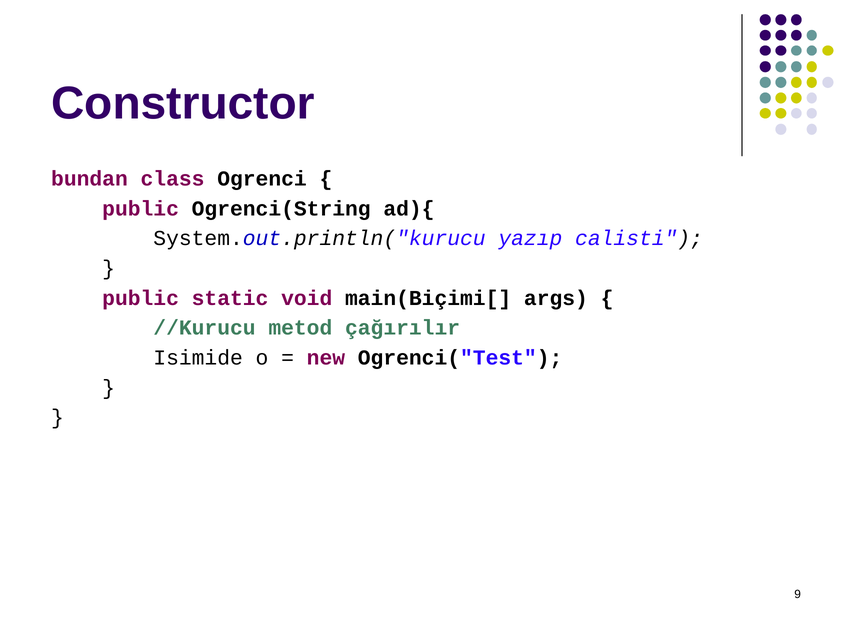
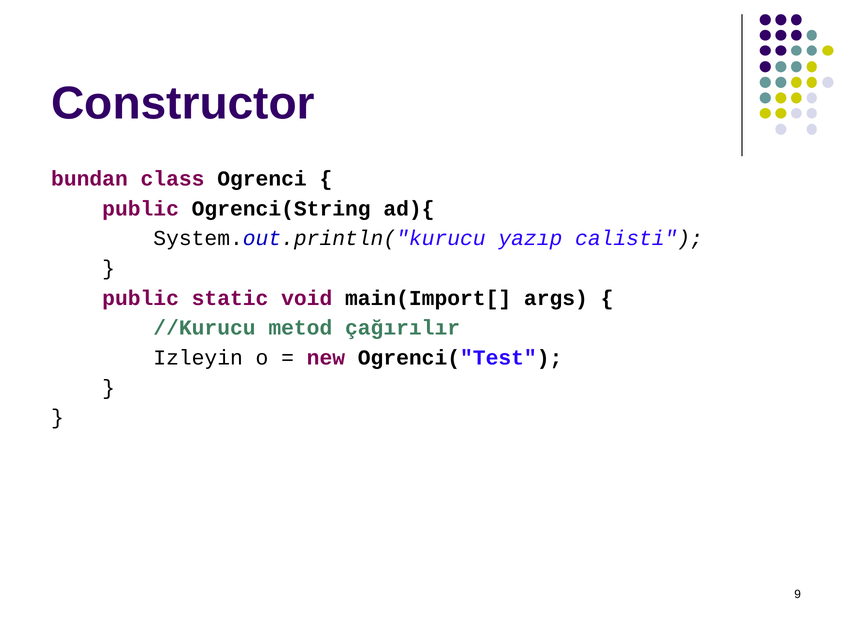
main(Biçimi[: main(Biçimi[ -> main(Import[ (428, 298)
Isimide: Isimide -> Izleyin (198, 358)
